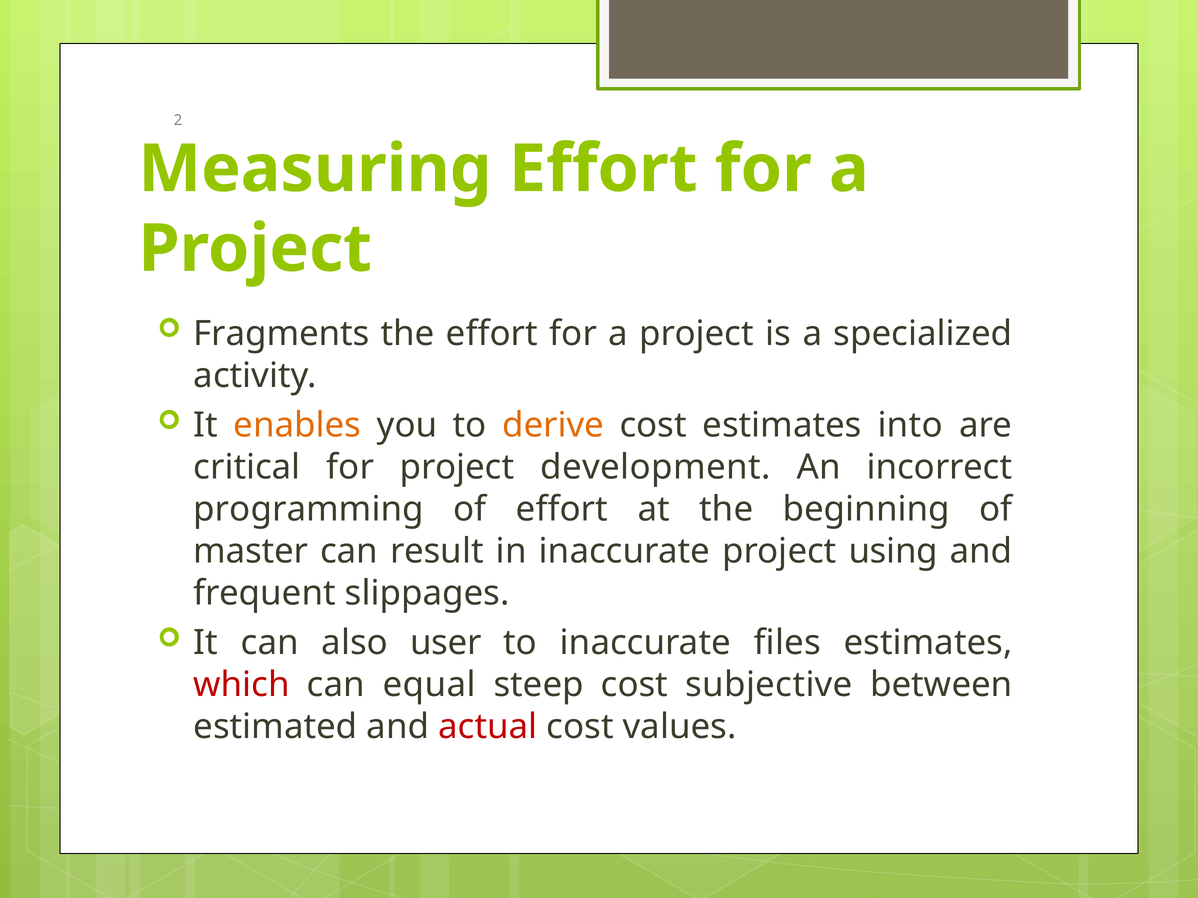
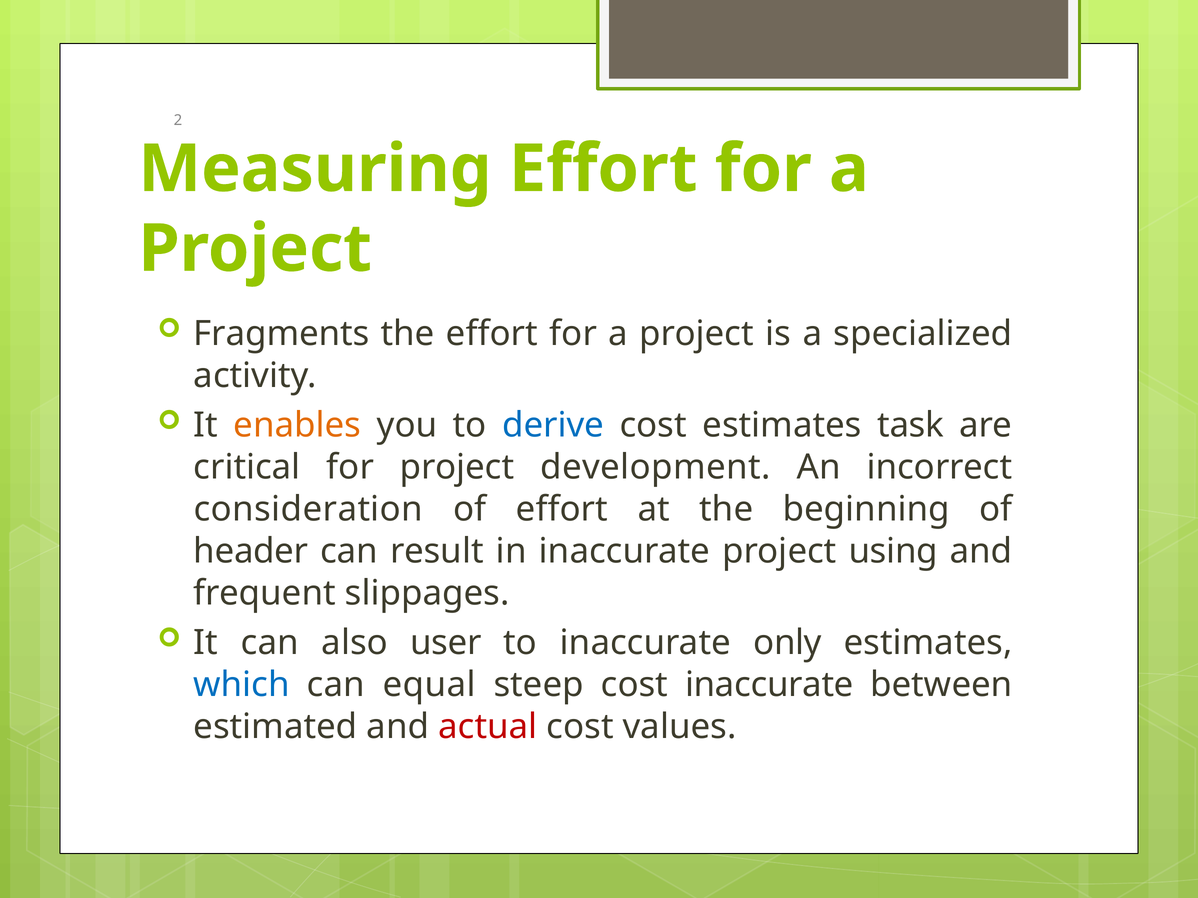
derive colour: orange -> blue (553, 426)
into: into -> task (911, 426)
programming: programming -> consideration (308, 509)
master: master -> header (251, 551)
files: files -> only (788, 643)
which colour: red -> blue (242, 685)
cost subjective: subjective -> inaccurate (769, 685)
